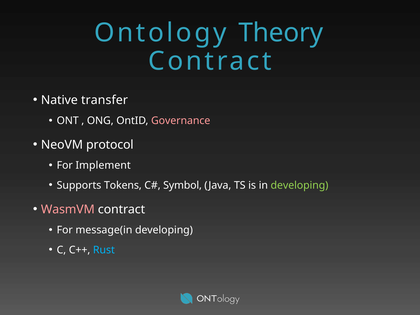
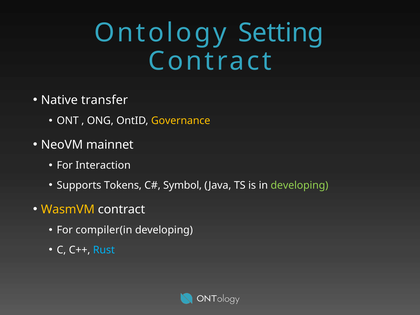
Theory: Theory -> Setting (281, 33)
Governance colour: pink -> yellow (181, 121)
protocol: protocol -> mainnet (110, 145)
Implement: Implement -> Interaction (103, 166)
WasmVM colour: pink -> yellow (68, 209)
message(in: message(in -> compiler(in (104, 230)
